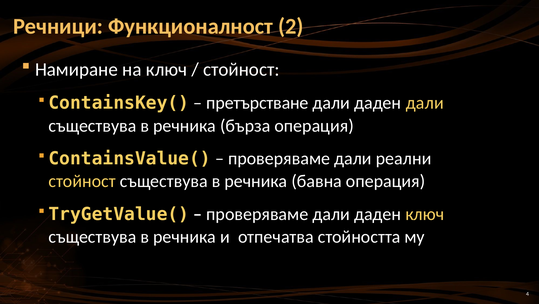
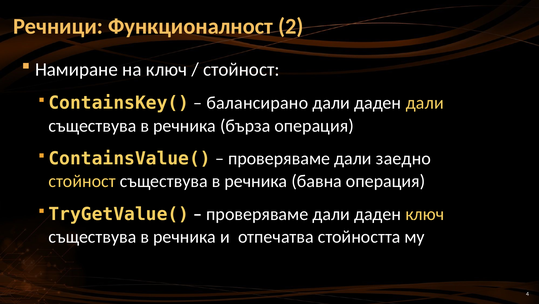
претърстване: претърстване -> балансирано (257, 103)
реални: реални -> заедно (404, 158)
